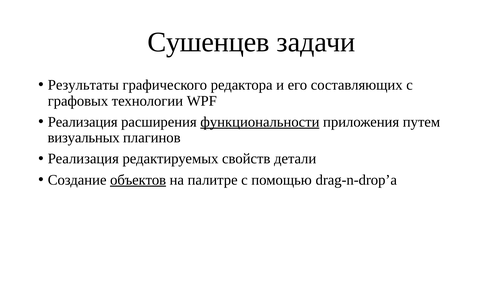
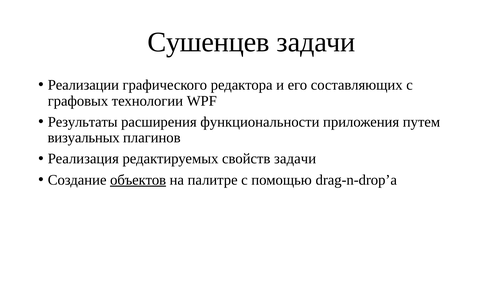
Результаты: Результаты -> Реализации (83, 85)
Реализация: Реализация -> Результаты (83, 122)
функциональности underline: present -> none (260, 122)
свойств детали: детали -> задачи (295, 159)
